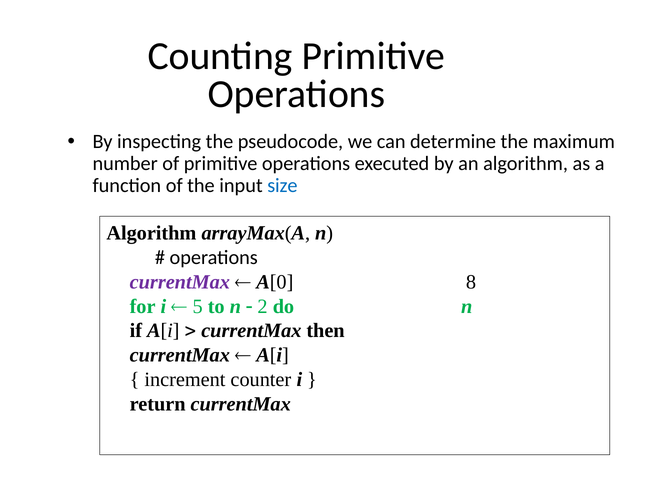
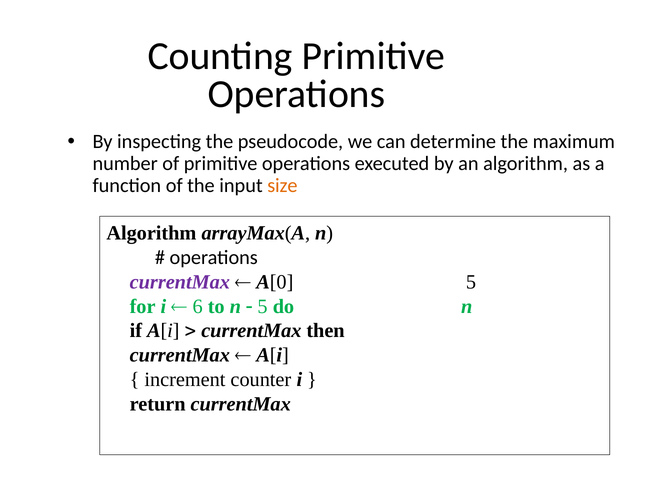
size colour: blue -> orange (282, 185)
A[0 8: 8 -> 5 (471, 282)
5: 5 -> 6 (198, 306)
2: 2 -> 5 (263, 306)
